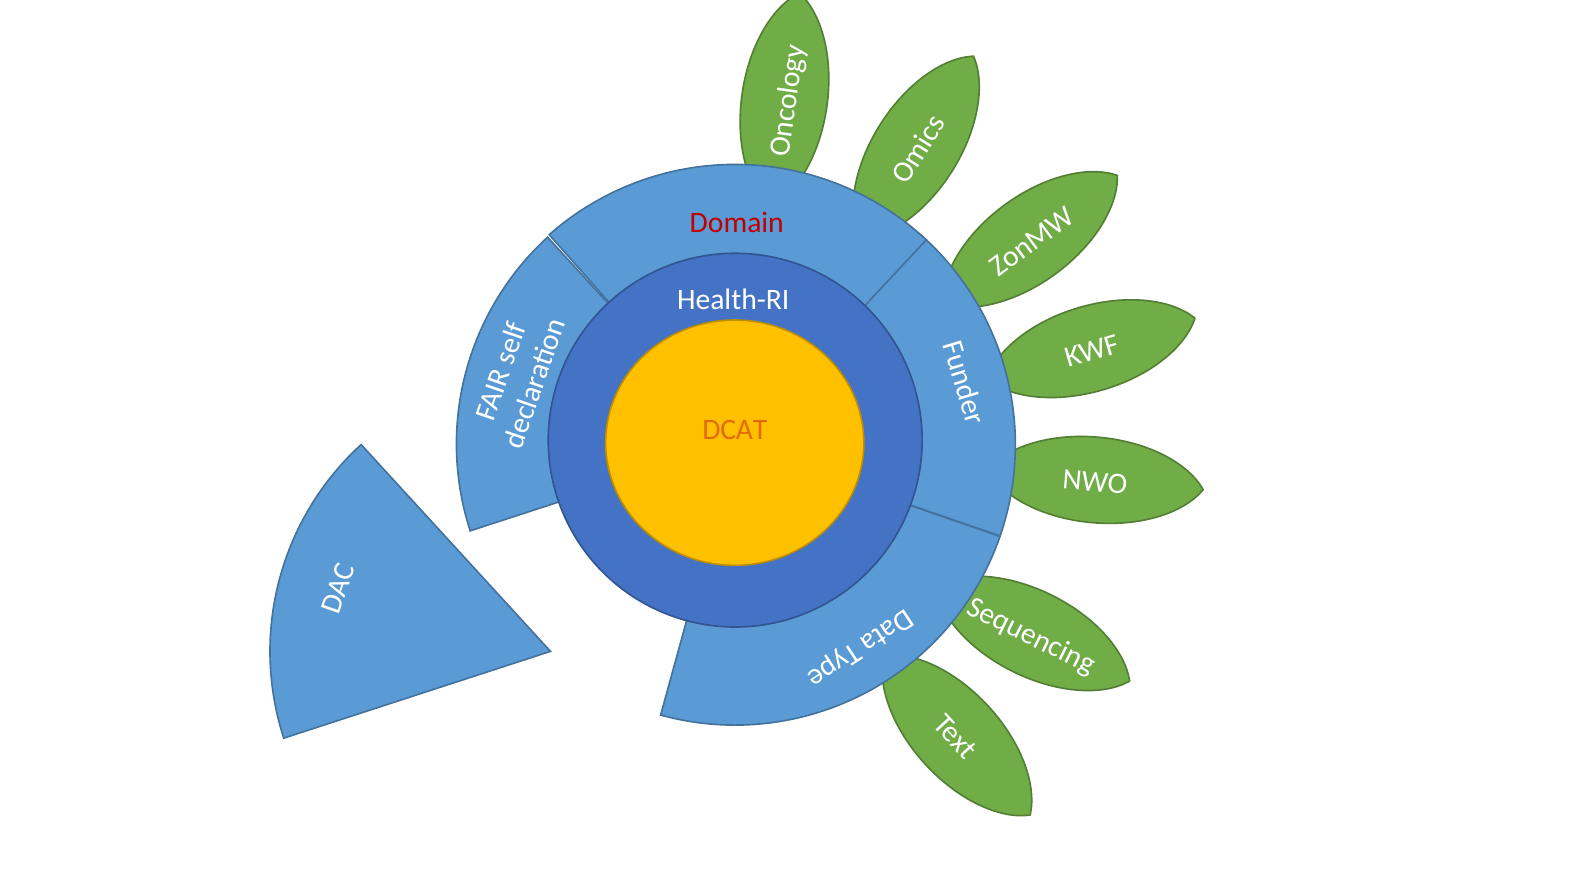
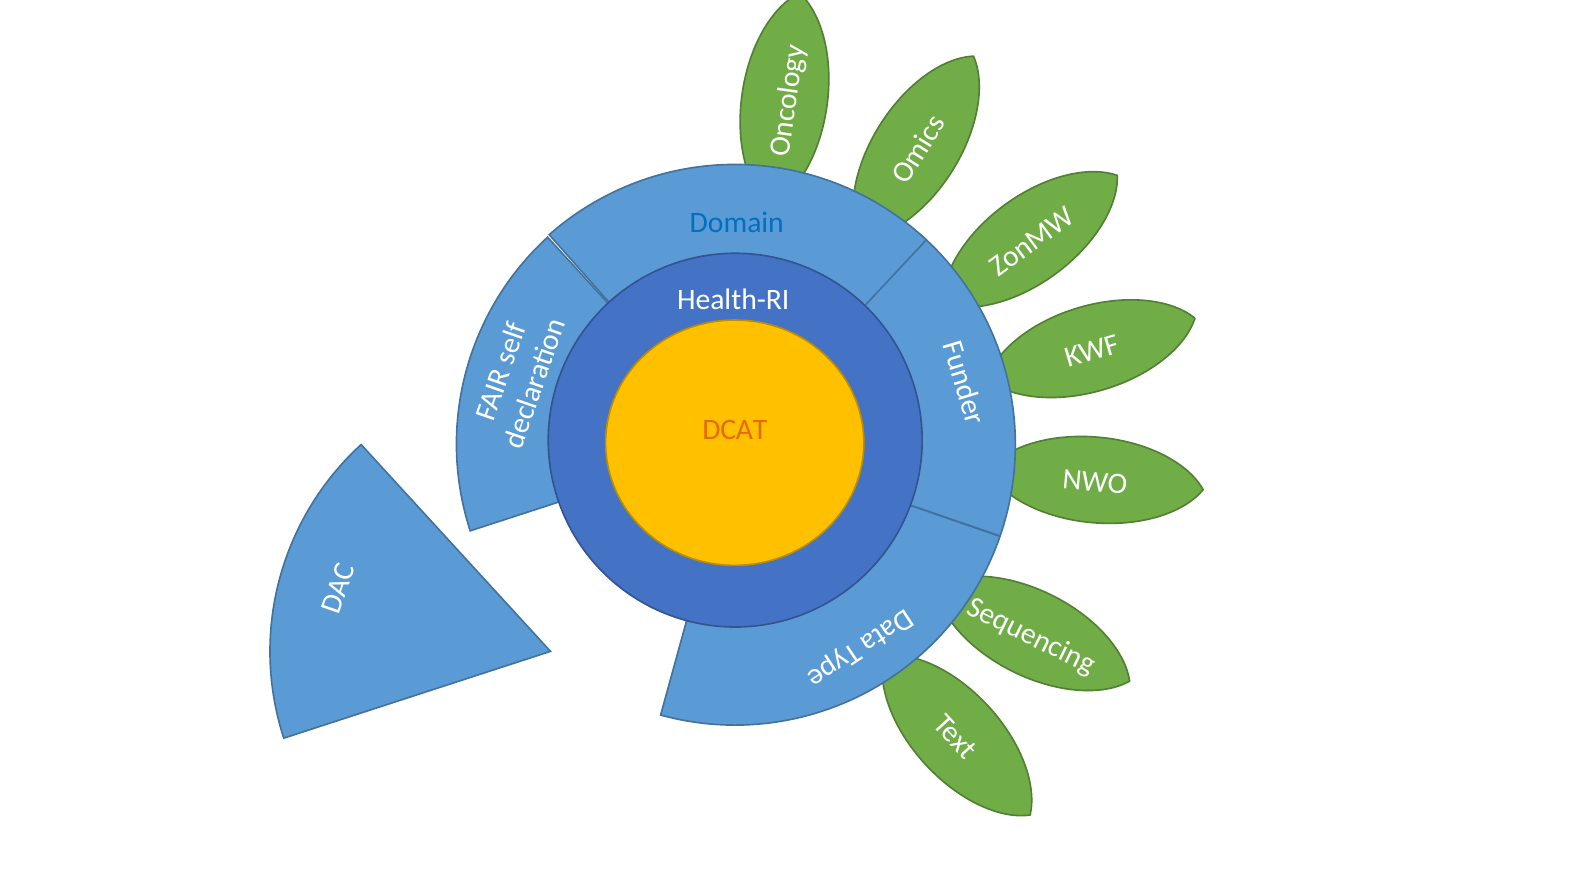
Domain colour: red -> blue (737, 223)
